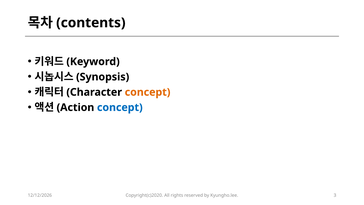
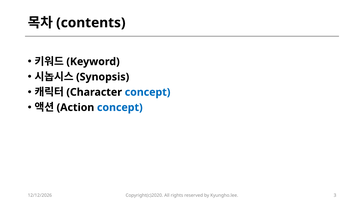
concept colour: orange -> blue (148, 92)
